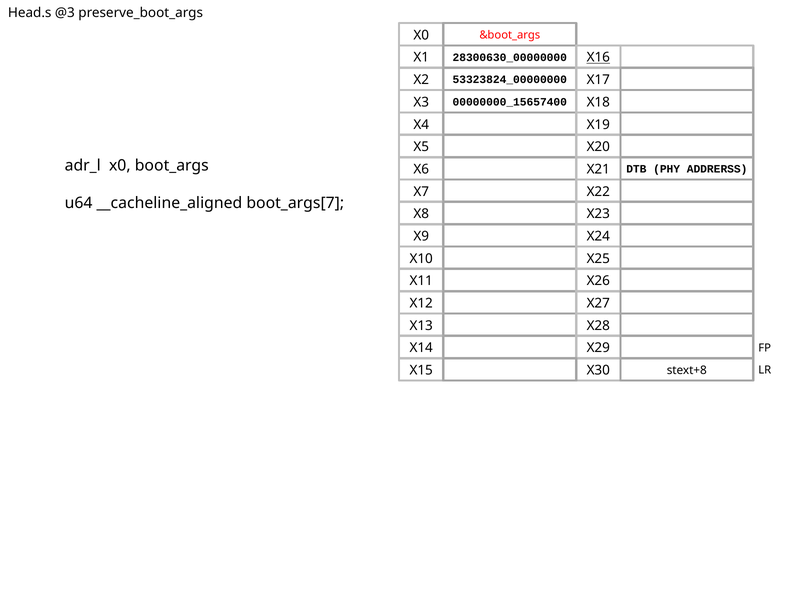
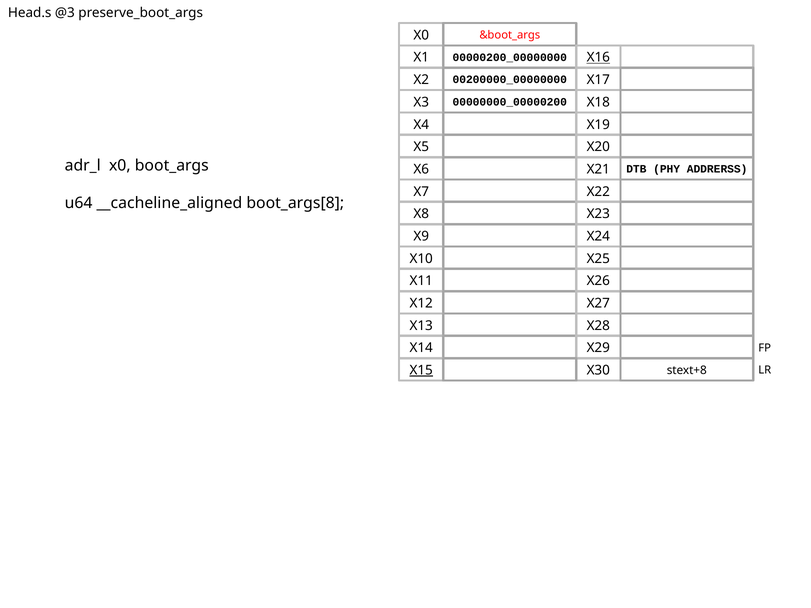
28300630_00000000: 28300630_00000000 -> 00000200_00000000 (510, 57)
53323824_00000000: 53323824_00000000 -> 00200000_00000000 (510, 80)
00000000_15657400: 00000000_15657400 -> 00000000_00000200 (510, 102)
boot_args[7: boot_args[7 -> boot_args[8 (295, 203)
X15 underline: none -> present (421, 370)
